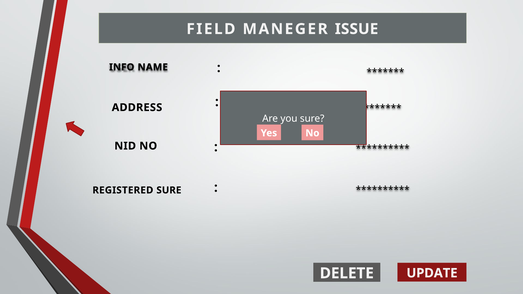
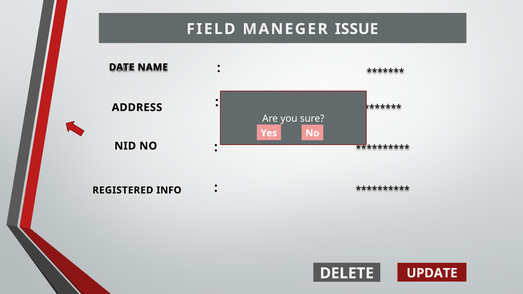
INFO: INFO -> DATE (122, 67)
REGISTERED SURE: SURE -> INFO (169, 190)
